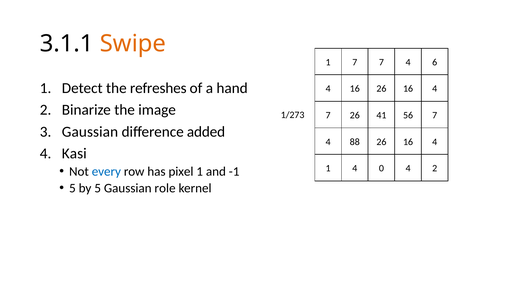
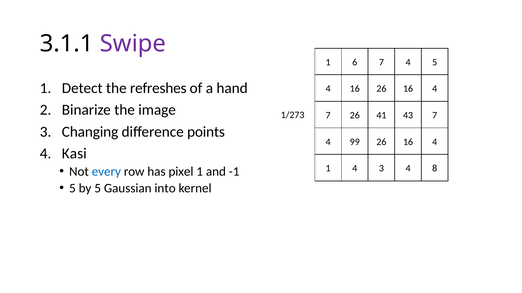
Swipe colour: orange -> purple (133, 44)
1 7: 7 -> 6 (355, 62)
4 6: 6 -> 5 (435, 62)
56: 56 -> 43 (408, 115)
Gaussian: Gaussian -> Changing (90, 132)
added: added -> points (206, 132)
88: 88 -> 99 (355, 142)
4 0: 0 -> 3 (381, 169)
4 2: 2 -> 8 (435, 169)
role: role -> into (165, 189)
